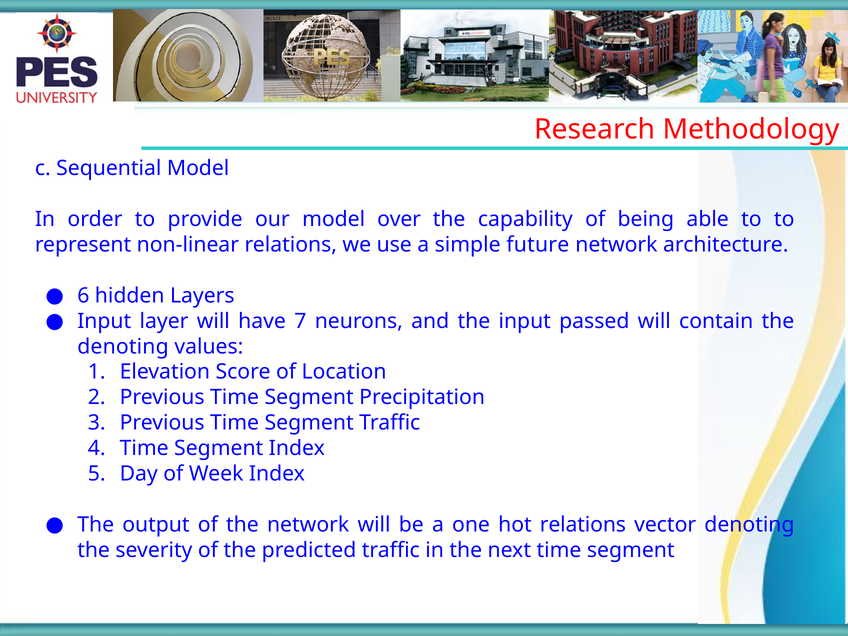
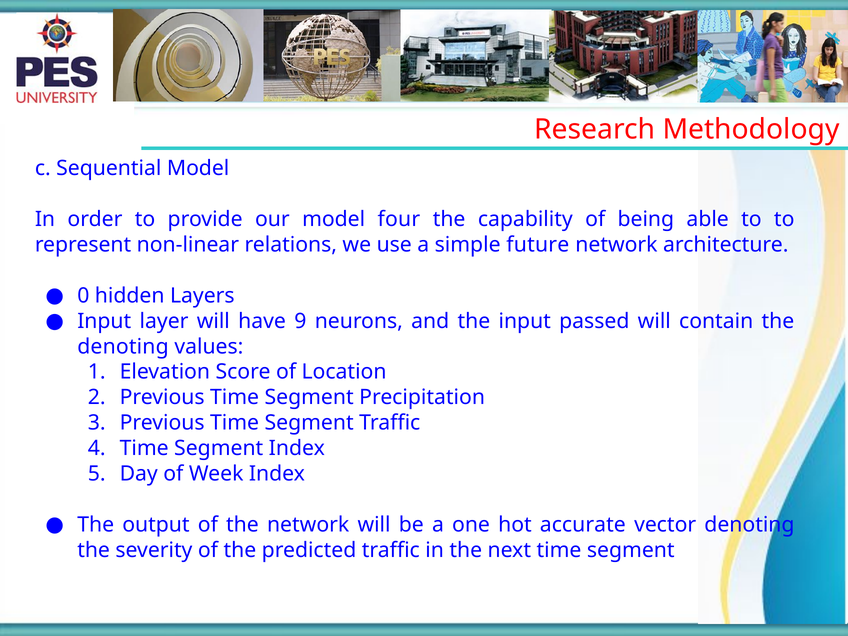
over: over -> four (399, 219)
6: 6 -> 0 (83, 296)
7: 7 -> 9 (300, 321)
hot relations: relations -> accurate (583, 525)
